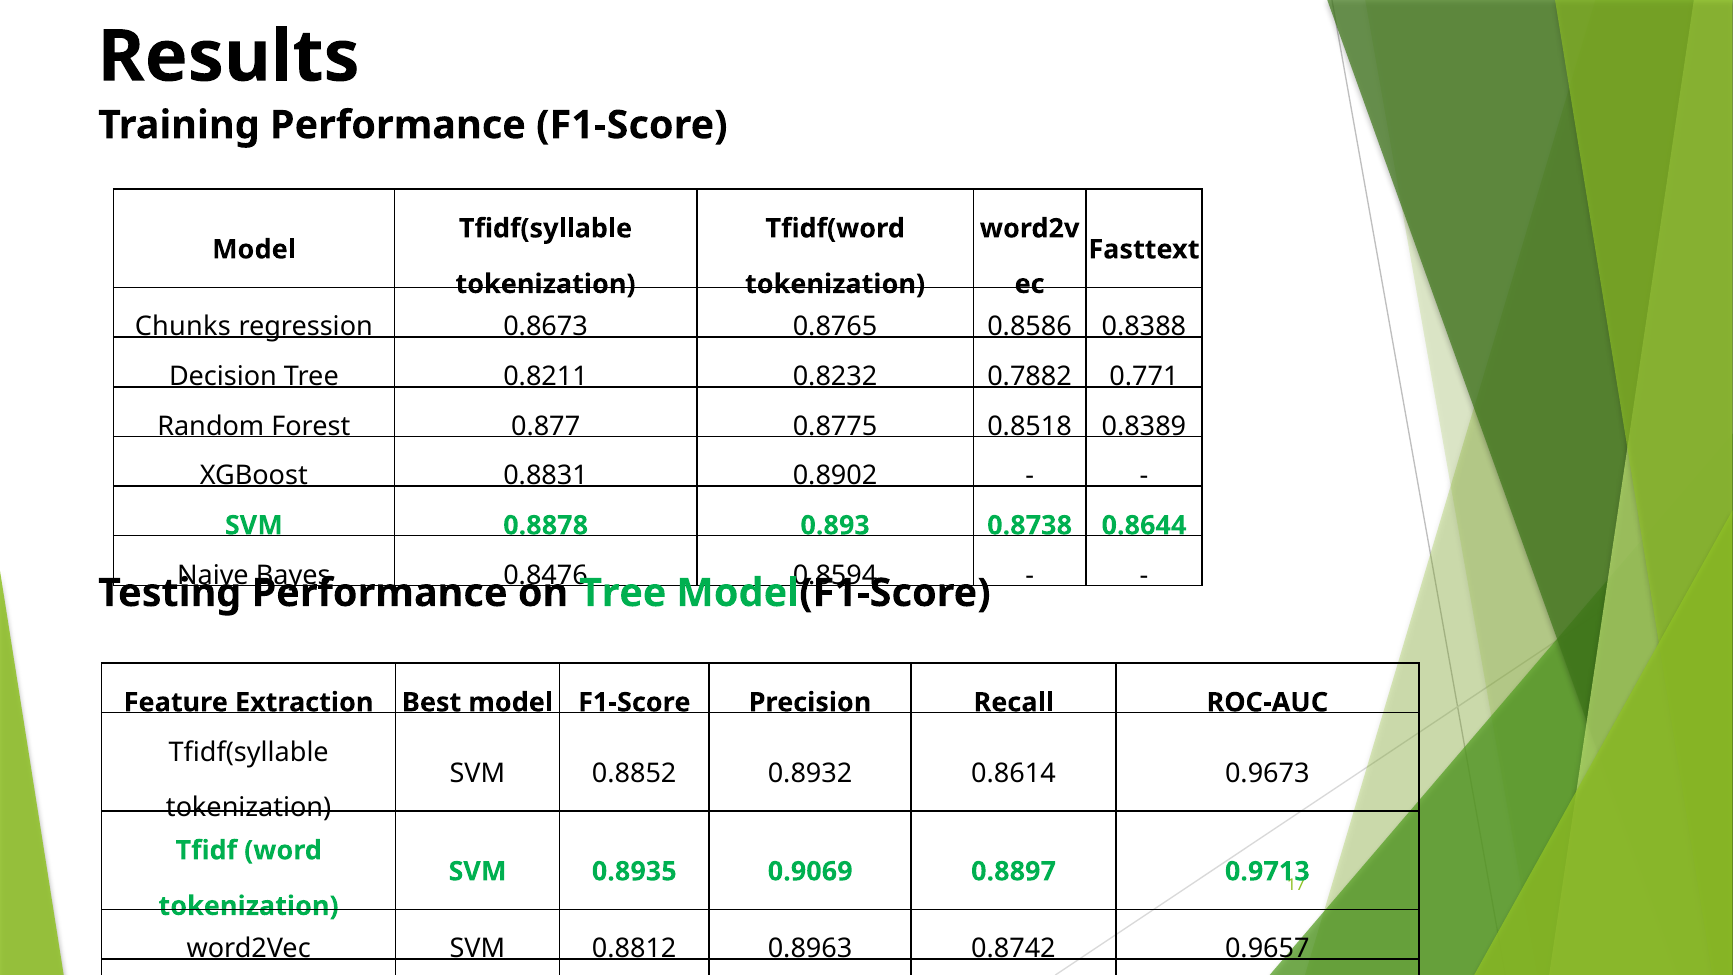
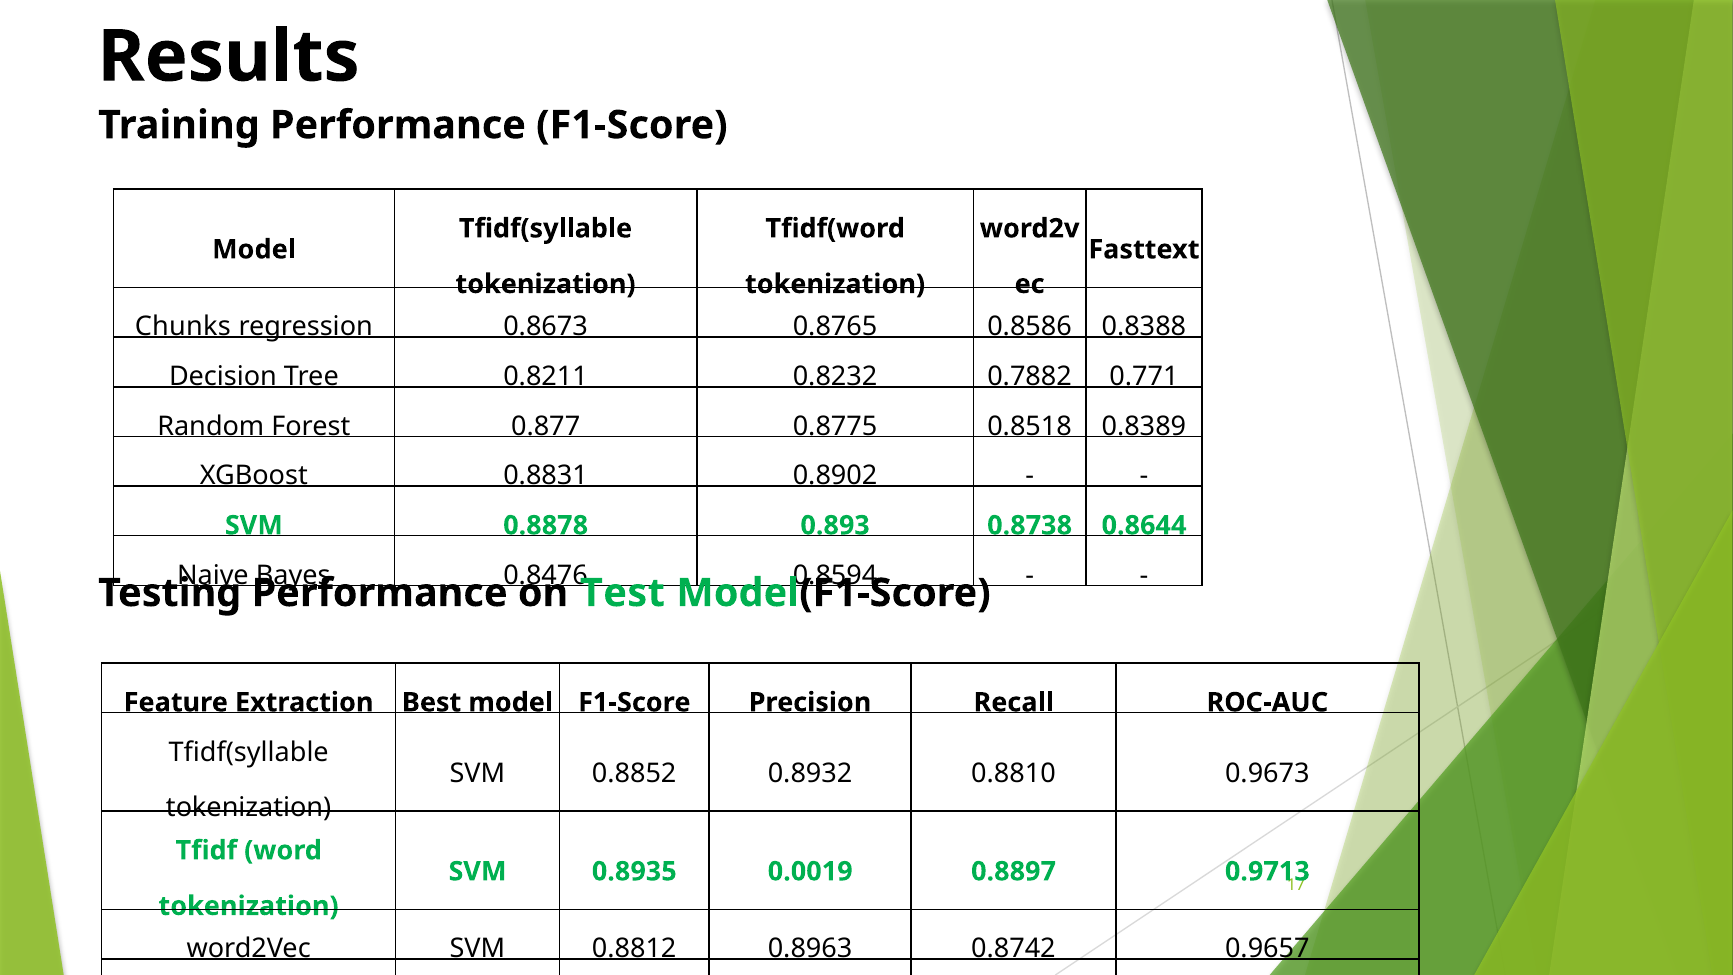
on Tree: Tree -> Test (622, 593)
0.8614: 0.8614 -> 0.8810 (1013, 773)
0.9069: 0.9069 -> 0.0019 (810, 871)
